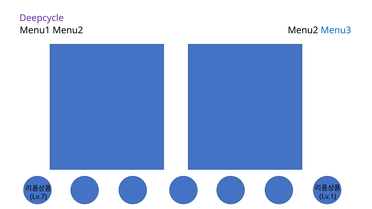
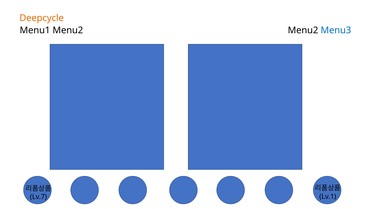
Deepcycle colour: purple -> orange (42, 18)
